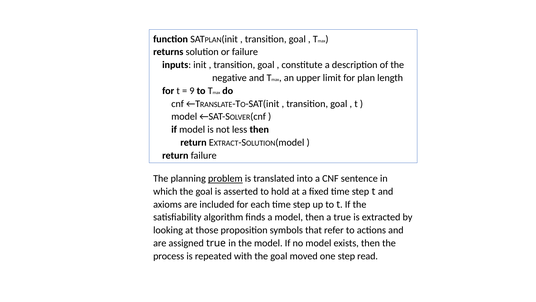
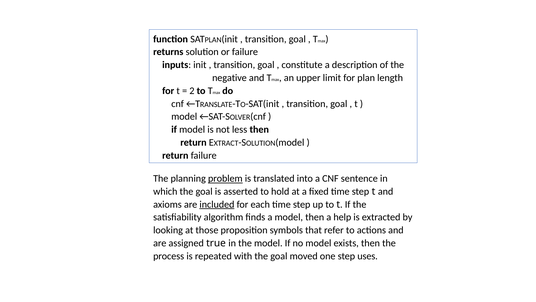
9: 9 -> 2 (192, 91)
included underline: none -> present (217, 204)
a true: true -> help (342, 217)
read: read -> uses (368, 256)
